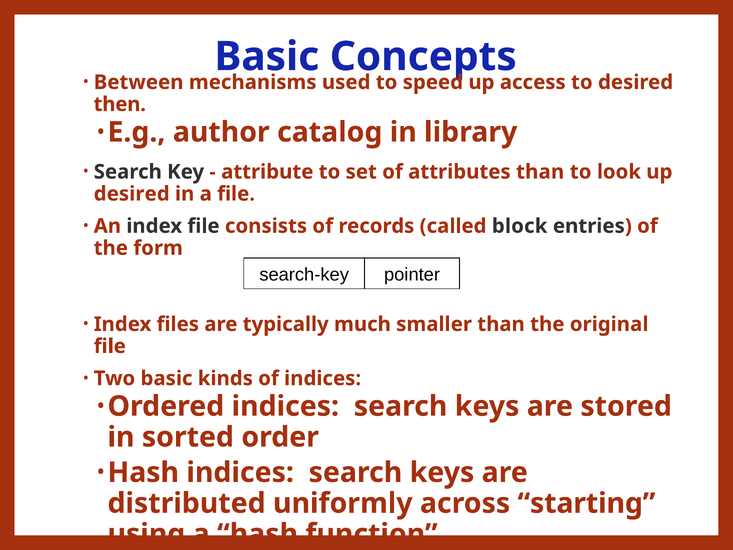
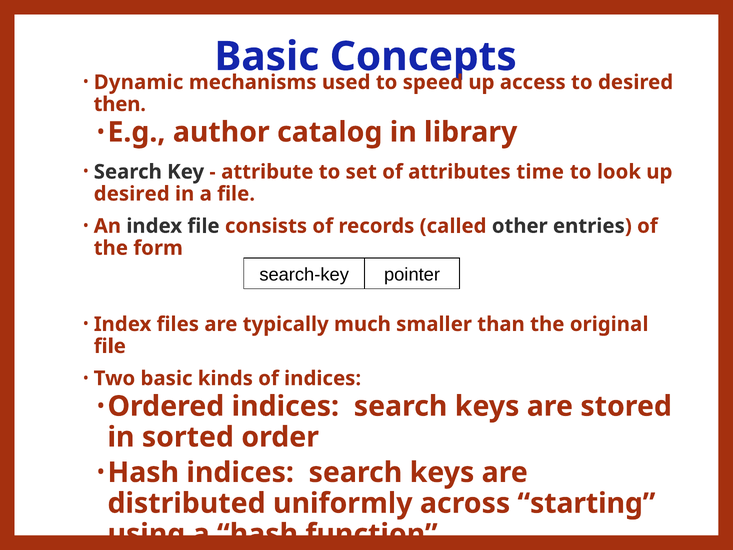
Between: Between -> Dynamic (139, 82)
attributes than: than -> time (540, 172)
block: block -> other (520, 226)
